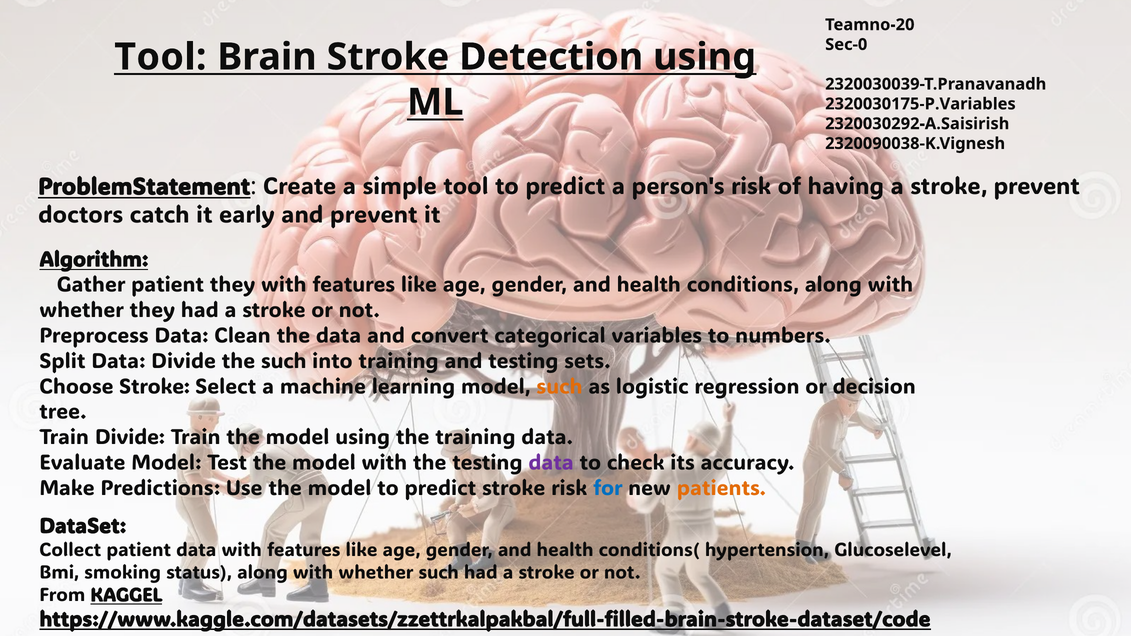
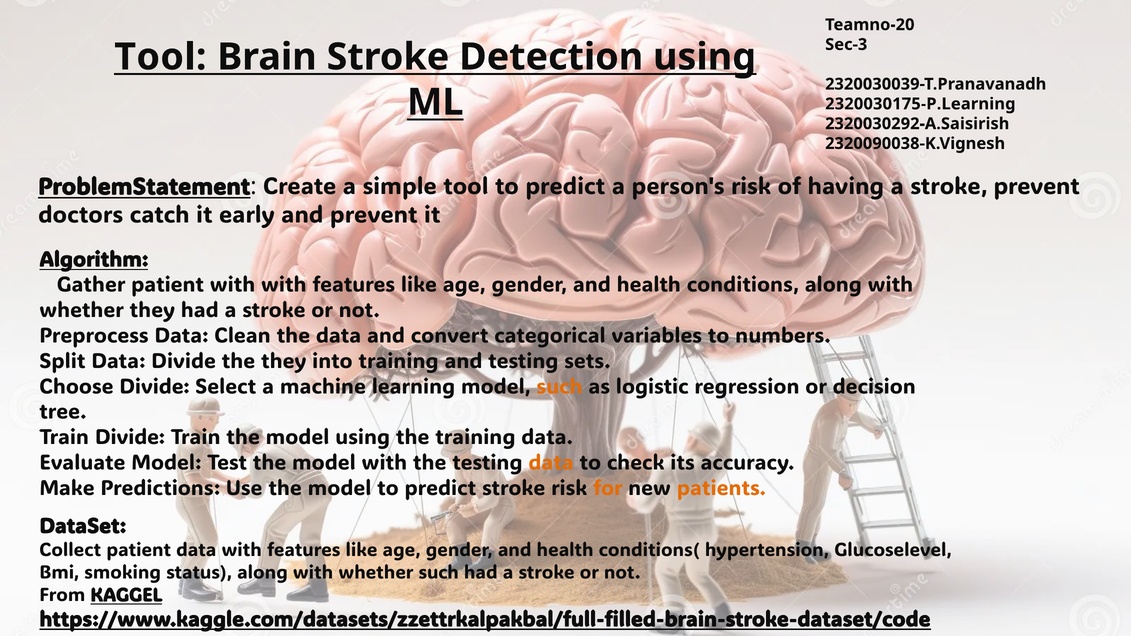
Sec-0: Sec-0 -> Sec-3 (846, 45)
2320030175-P.Variables: 2320030175-P.Variables -> 2320030175-P.Learning (920, 104)
patient they: they -> with (233, 285)
the such: such -> they (284, 361)
Choose Stroke: Stroke -> Divide (154, 387)
data colour: purple -> orange (551, 463)
for colour: blue -> orange (608, 488)
